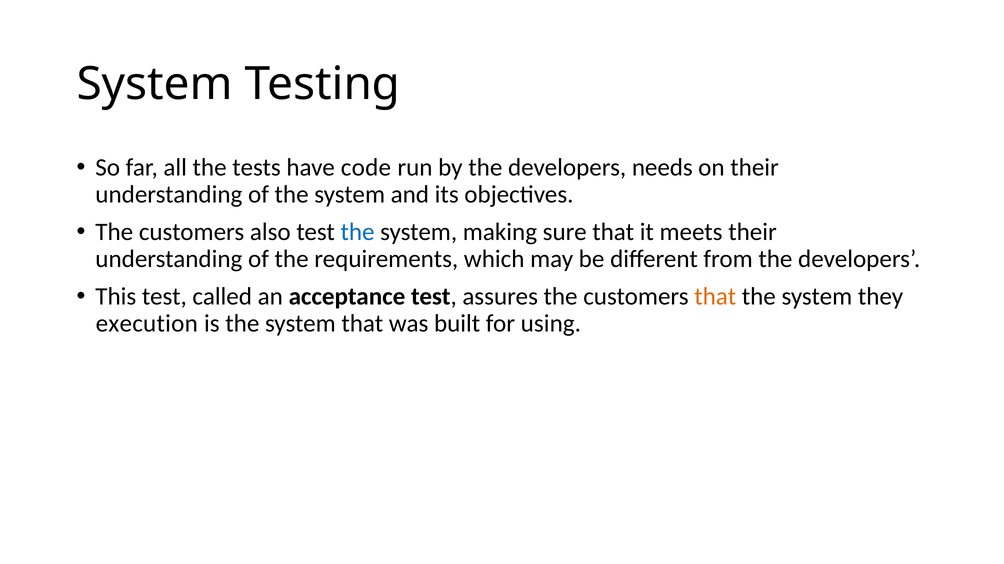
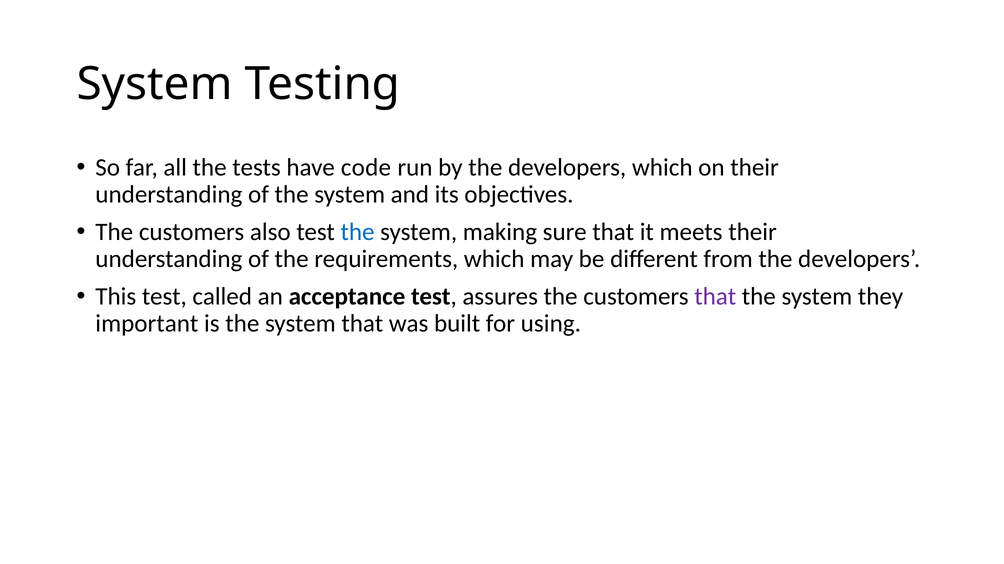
developers needs: needs -> which (662, 168)
that colour: orange -> purple (715, 297)
execution: execution -> important (147, 324)
